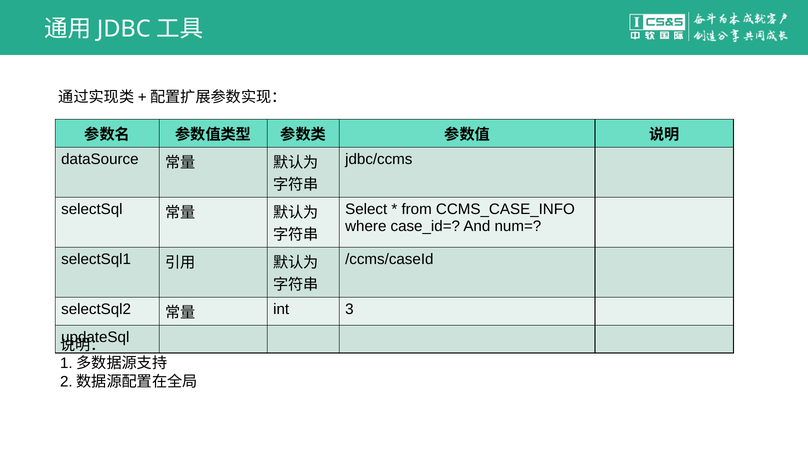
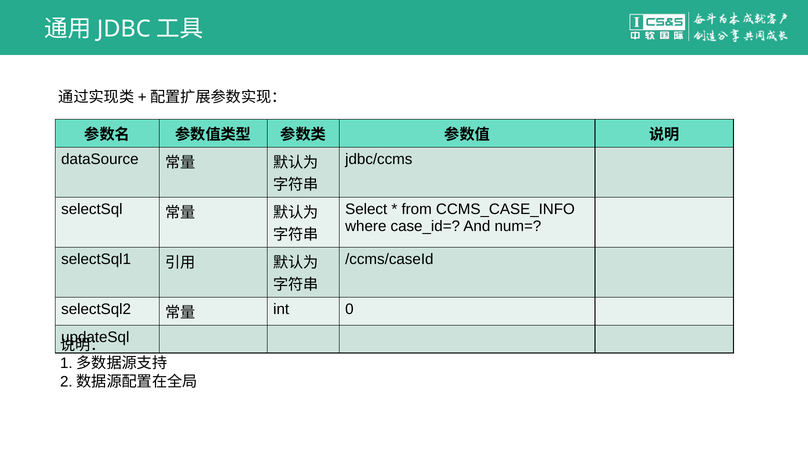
3: 3 -> 0 (349, 309)
